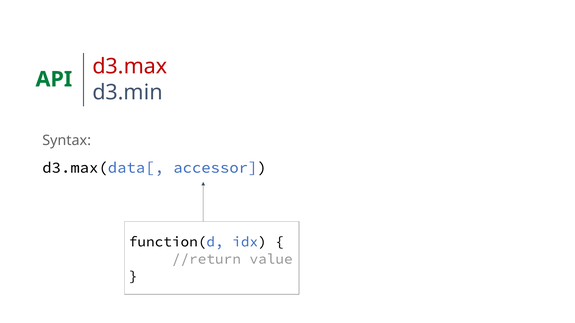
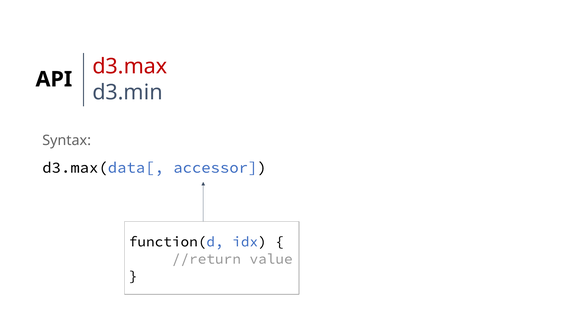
API colour: green -> black (54, 79)
